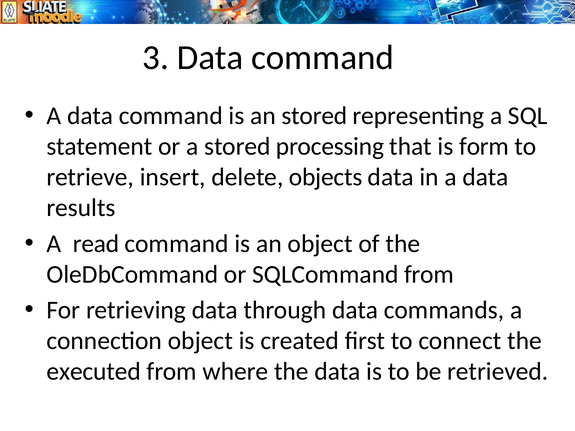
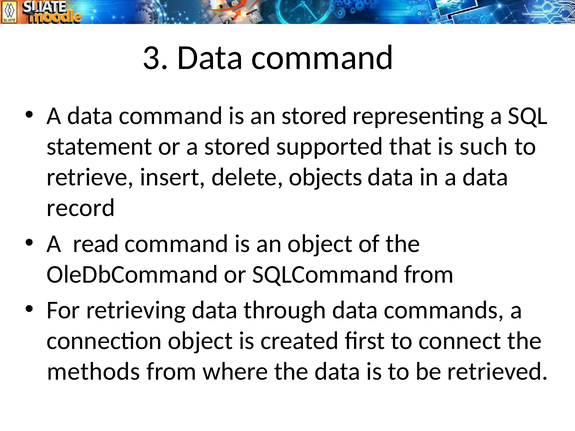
processing: processing -> supported (330, 147)
form: form -> such (484, 147)
results: results -> record (81, 208)
executed: executed -> methods (94, 372)
